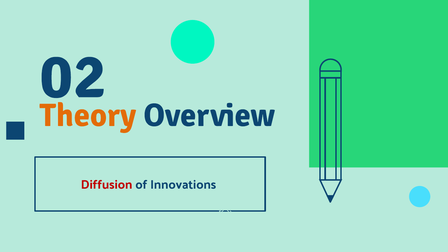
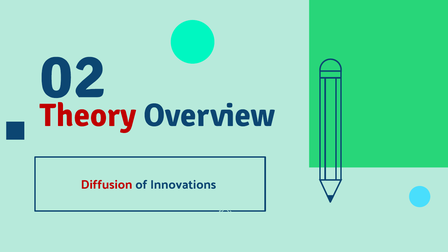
Theory colour: orange -> red (88, 115)
